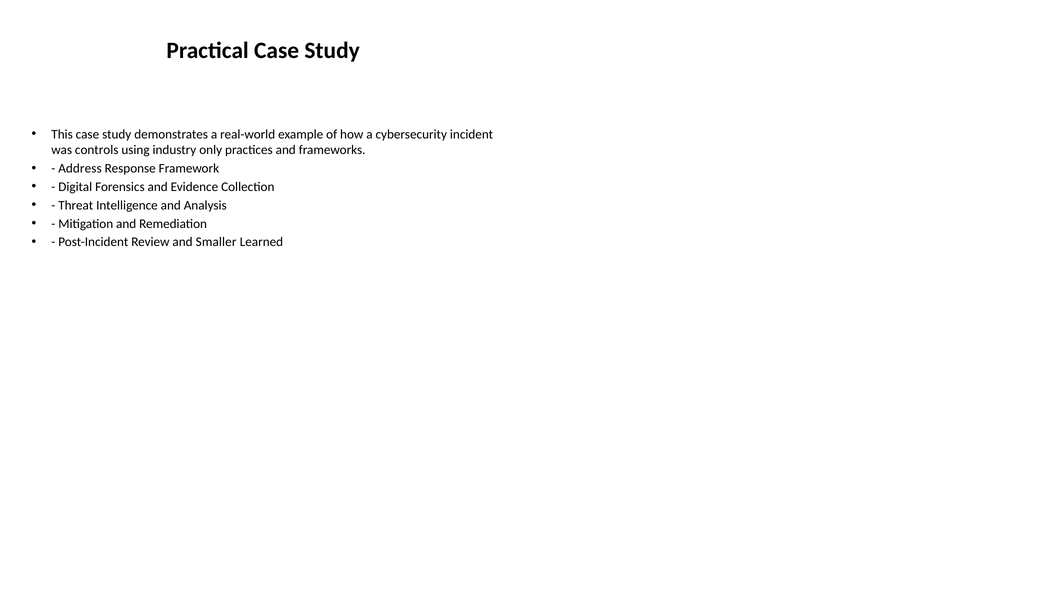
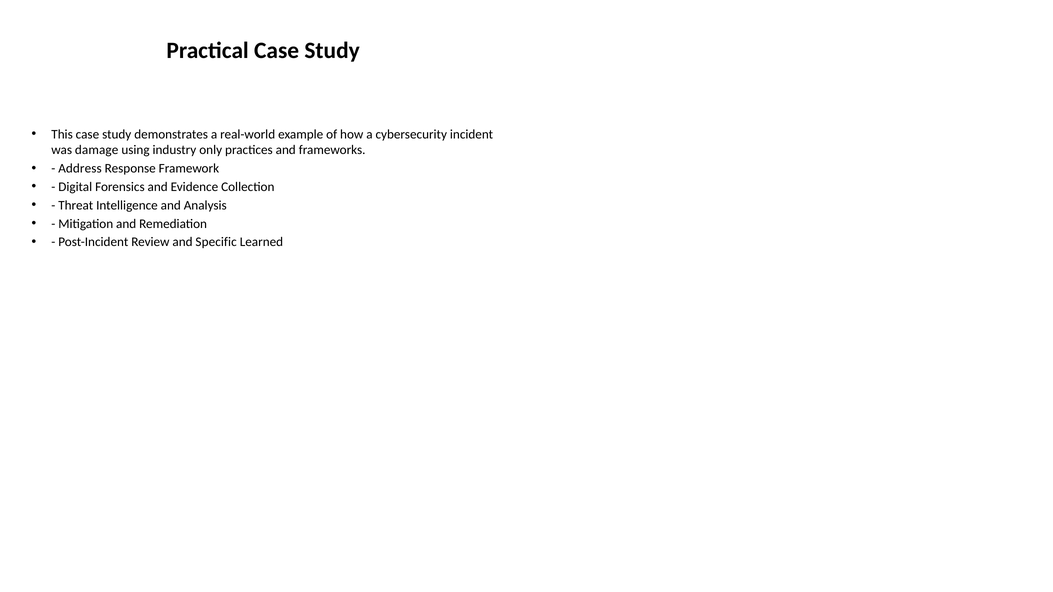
controls: controls -> damage (97, 150)
Smaller: Smaller -> Specific (216, 242)
